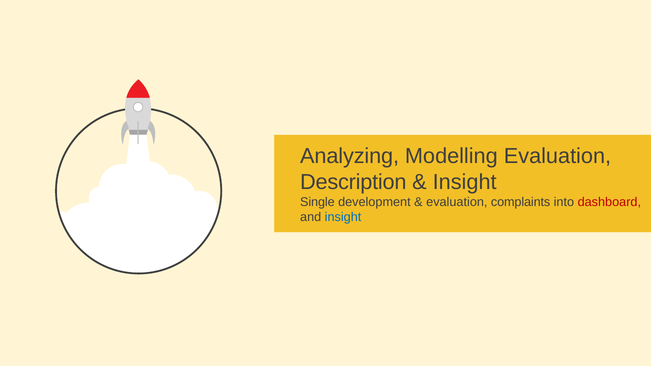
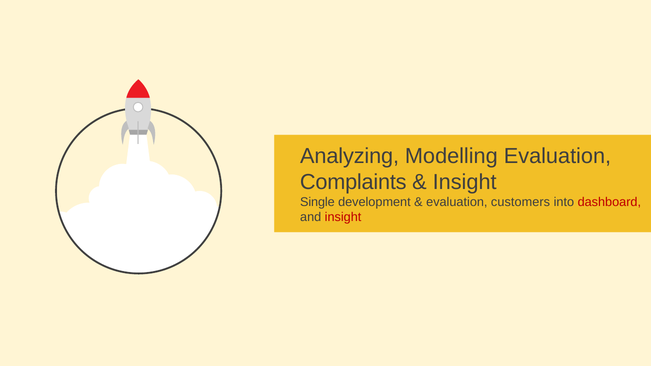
Description: Description -> Complaints (353, 182)
complaints: complaints -> customers (521, 202)
insight colour: blue -> red (343, 217)
